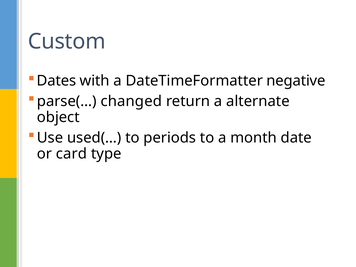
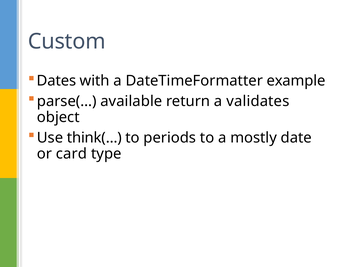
negative: negative -> example (296, 81)
changed: changed -> available (131, 101)
alternate: alternate -> validates (258, 101)
used(…: used(… -> think(… (94, 138)
month: month -> mostly (254, 138)
